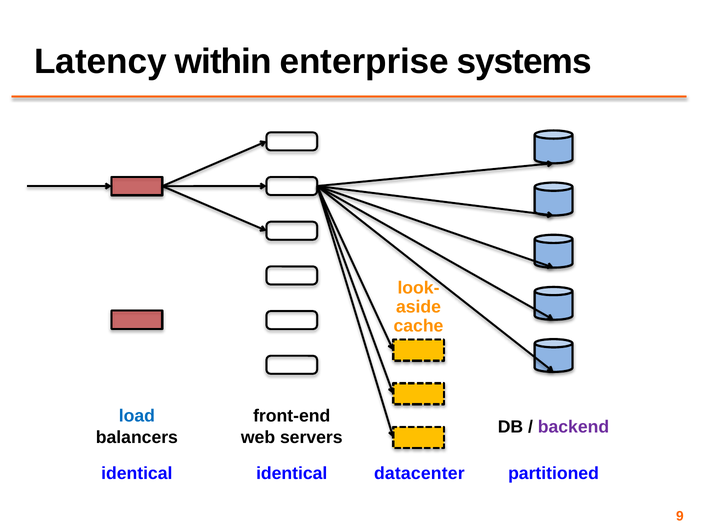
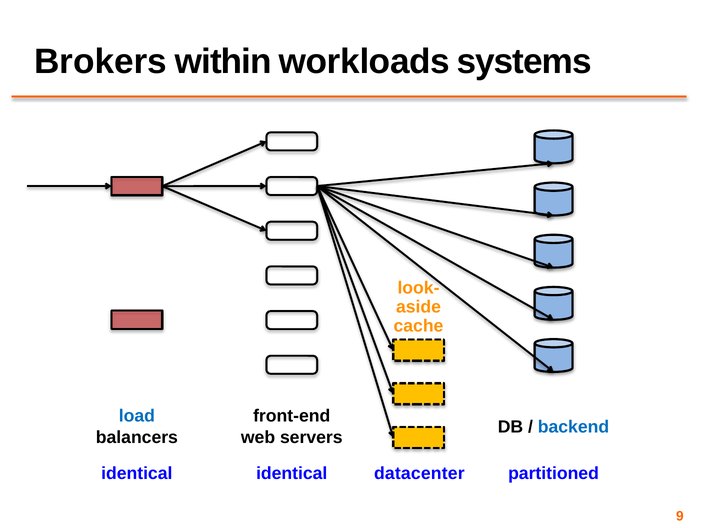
Latency: Latency -> Brokers (101, 61)
enterprise: enterprise -> workloads (364, 61)
backend colour: purple -> blue (573, 427)
